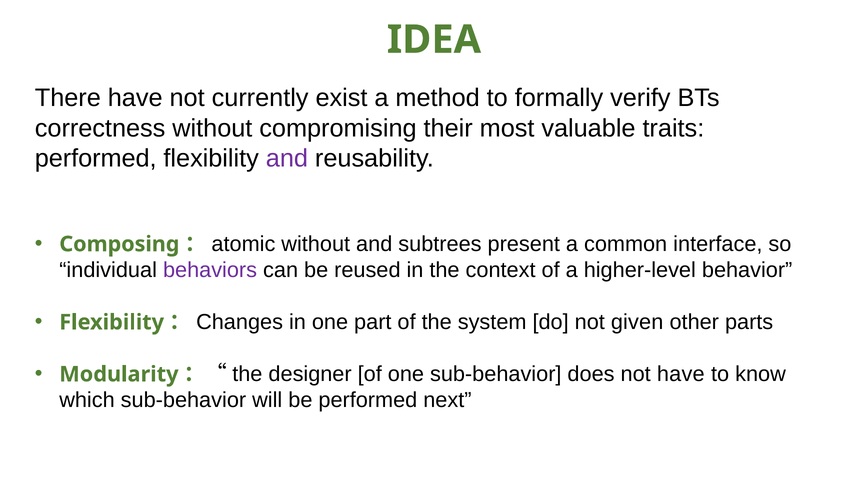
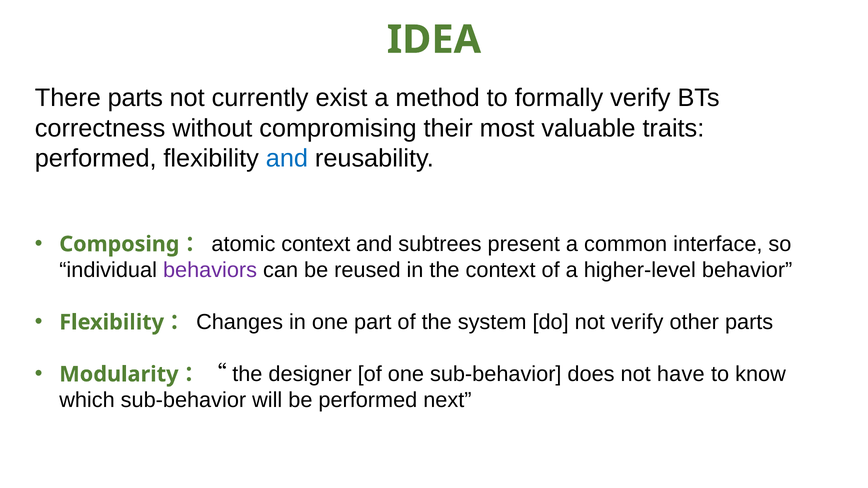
There have: have -> parts (135, 98)
and colour: purple -> blue (287, 159)
without: without -> context (316, 244)
not given: given -> verify (637, 322)
